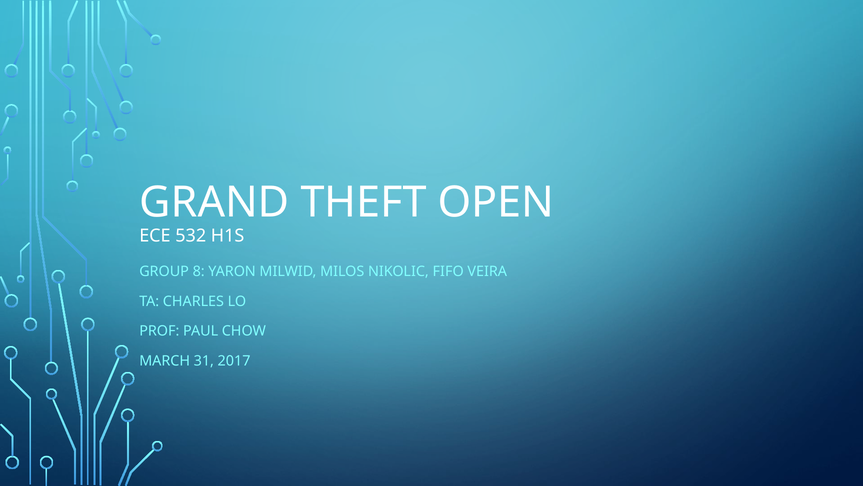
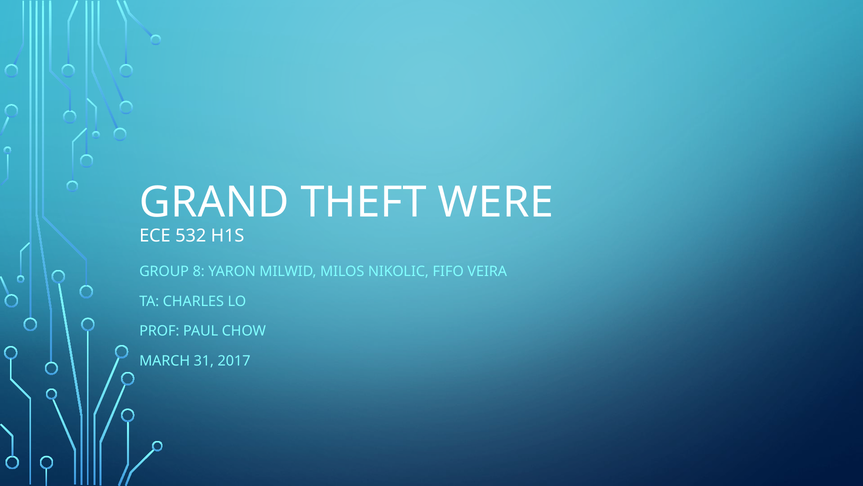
OPEN: OPEN -> WERE (496, 202)
